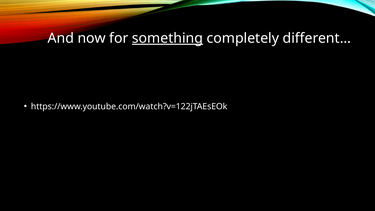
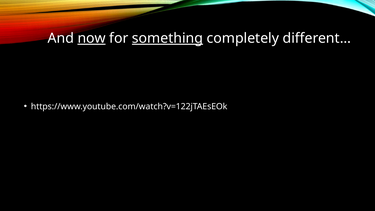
now underline: none -> present (92, 38)
